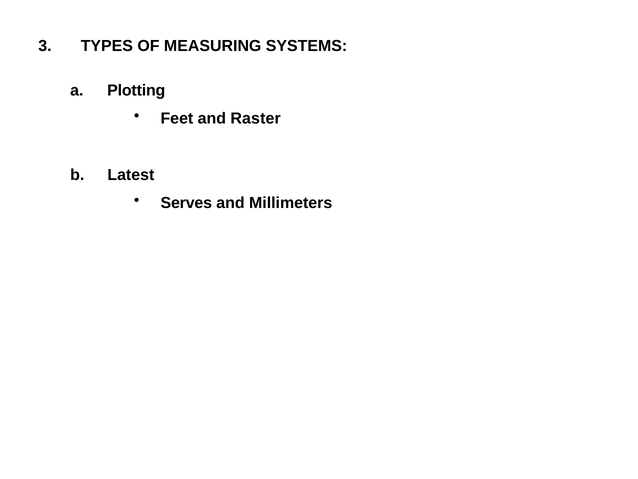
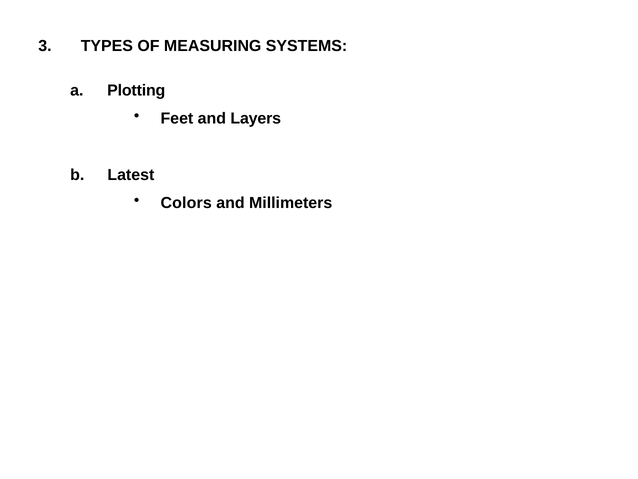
Raster: Raster -> Layers (256, 118)
Serves: Serves -> Colors (186, 203)
